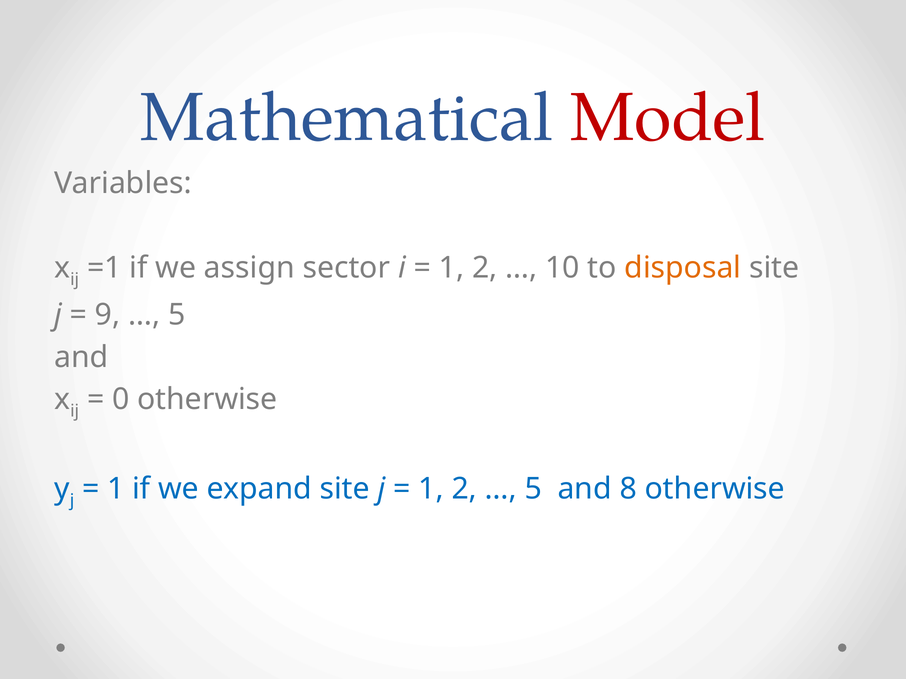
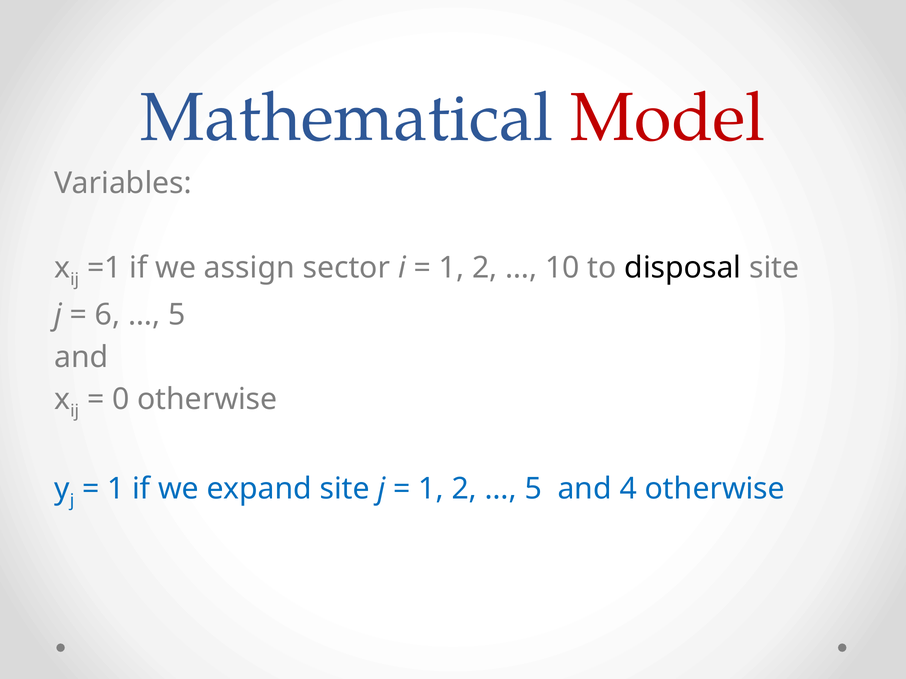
disposal colour: orange -> black (683, 268)
9: 9 -> 6 (108, 315)
8: 8 -> 4 (628, 489)
